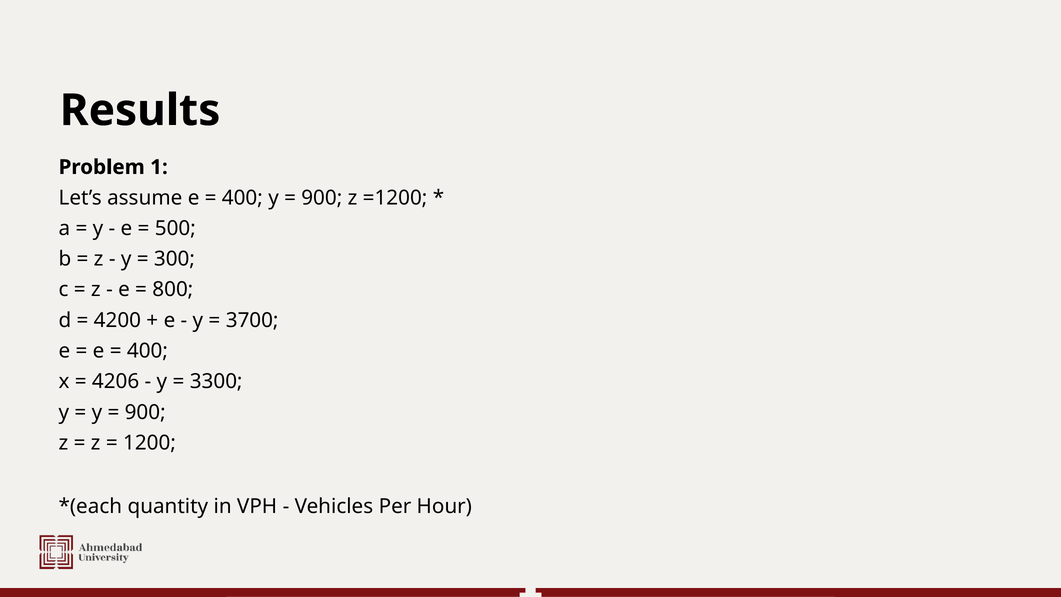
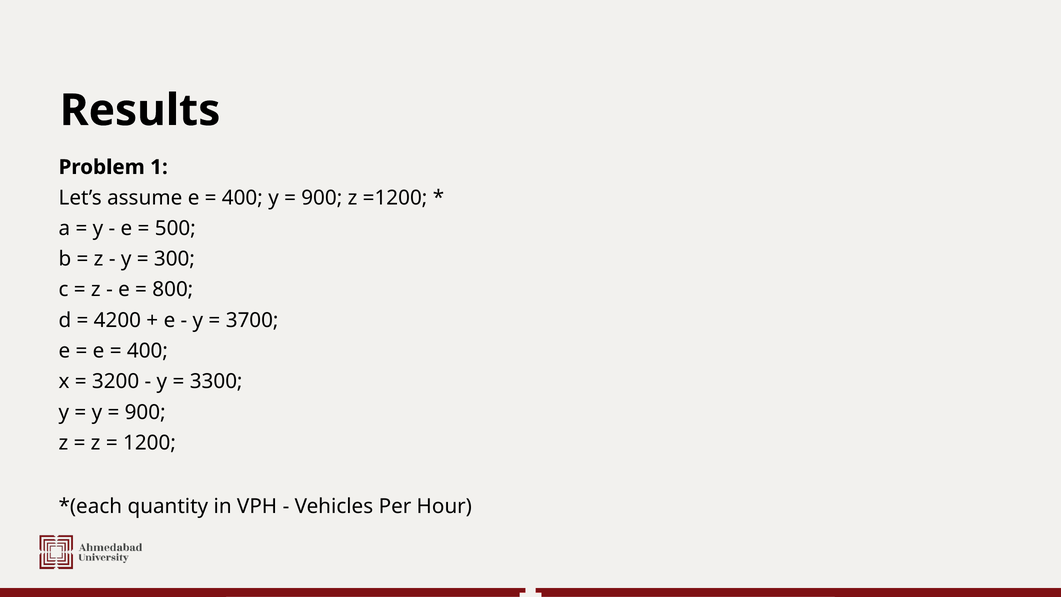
4206: 4206 -> 3200 (116, 381)
